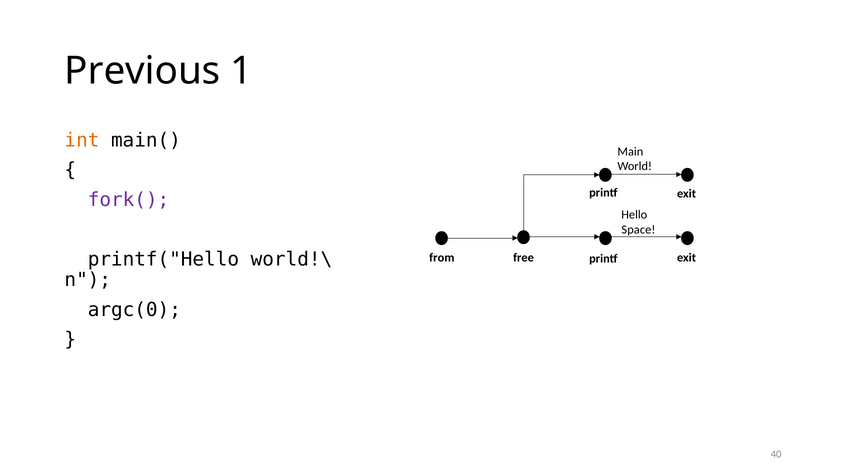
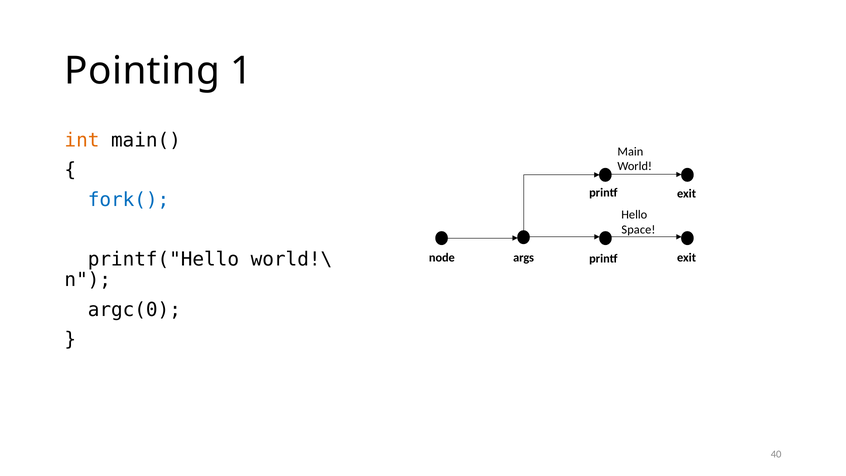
Previous: Previous -> Pointing (142, 71)
fork( colour: purple -> blue (129, 200)
from: from -> node (442, 257)
free: free -> args (524, 257)
